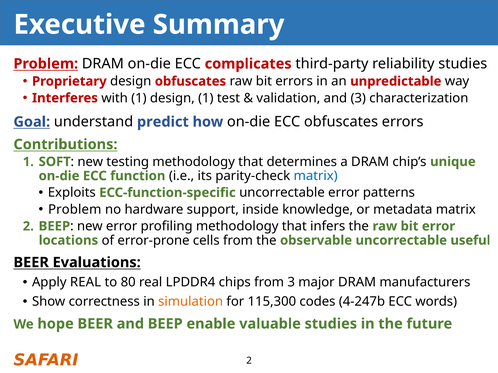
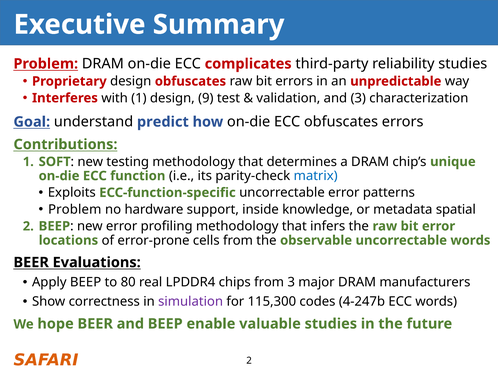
design 1: 1 -> 9 (206, 98)
metadata matrix: matrix -> spatial (456, 210)
uncorrectable useful: useful -> words (470, 241)
Apply REAL: REAL -> BEEP (86, 283)
simulation colour: orange -> purple (191, 302)
